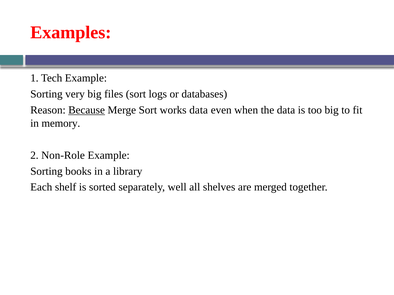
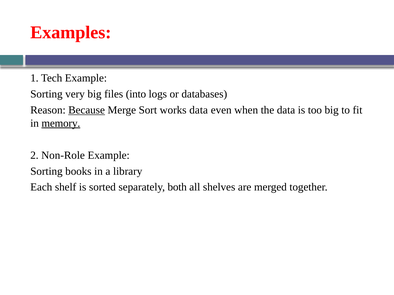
files sort: sort -> into (136, 94)
memory underline: none -> present (61, 123)
well: well -> both (177, 187)
